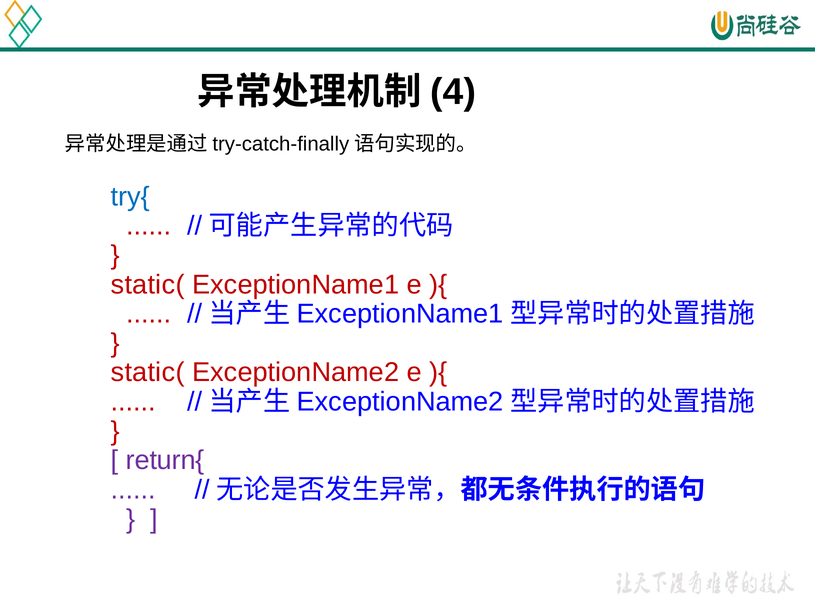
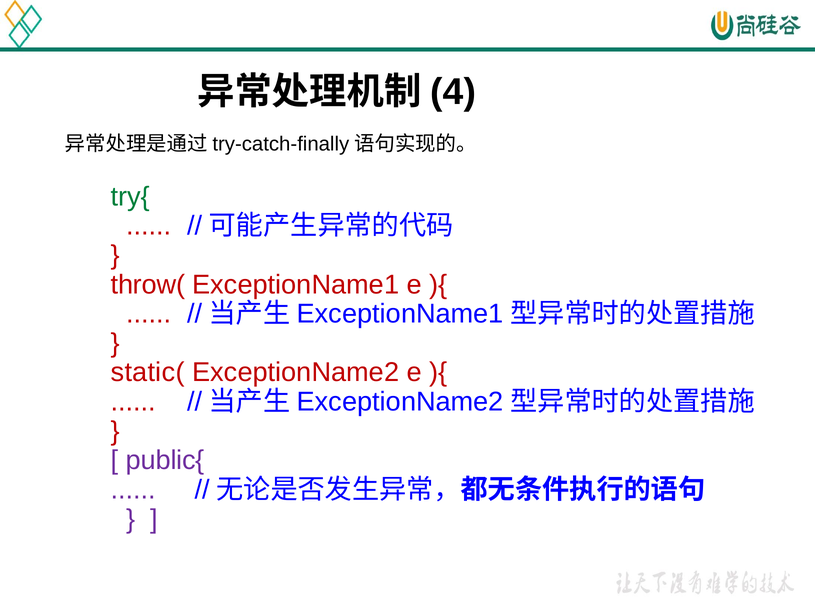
try{ colour: blue -> green (130, 197)
static(: static( -> throw( (148, 285)
return{: return{ -> public{ (165, 461)
